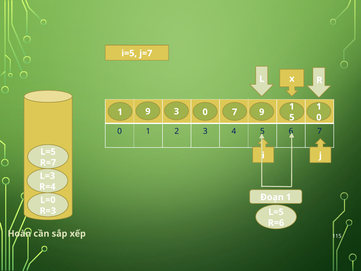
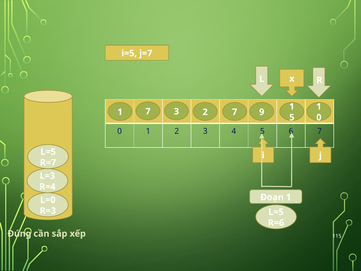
3 0: 0 -> 2 (205, 112)
1 9: 9 -> 7 (148, 111)
Hoàn: Hoàn -> Đúng (19, 233)
